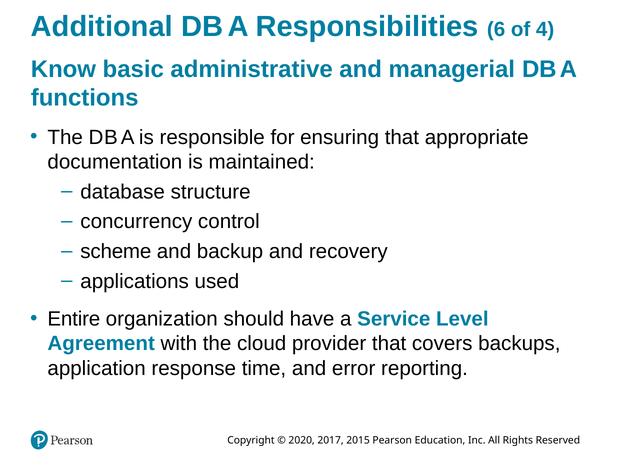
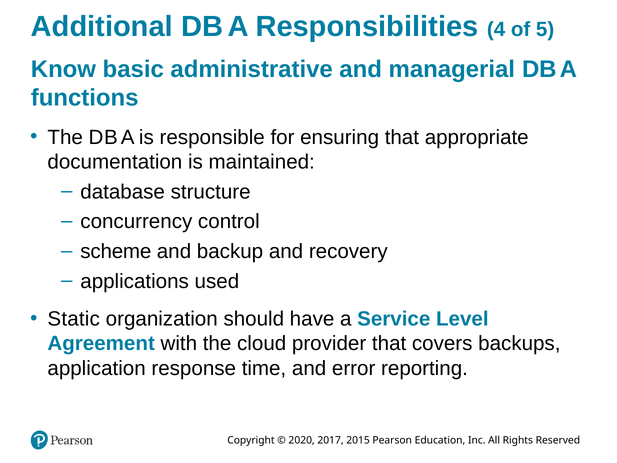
6: 6 -> 4 (496, 30)
4: 4 -> 5 (545, 30)
Entire: Entire -> Static (74, 319)
